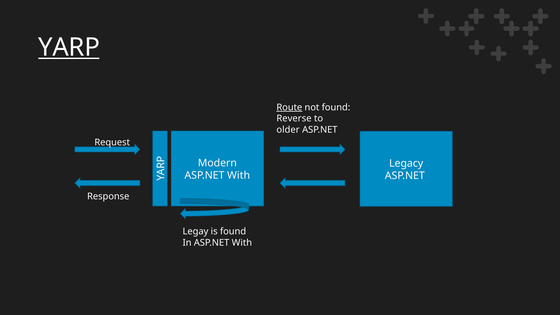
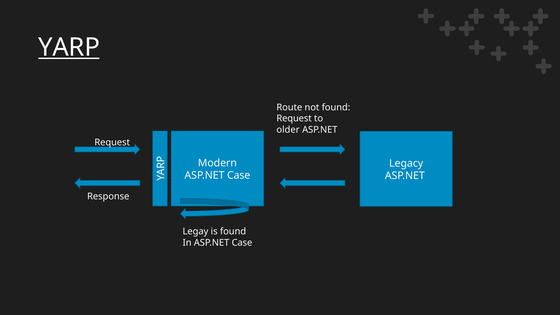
Route underline: present -> none (289, 107)
Reverse: Reverse -> Request (294, 118)
With: With -> Case (239, 176)
In ASP.NET With: With -> Case (242, 243)
